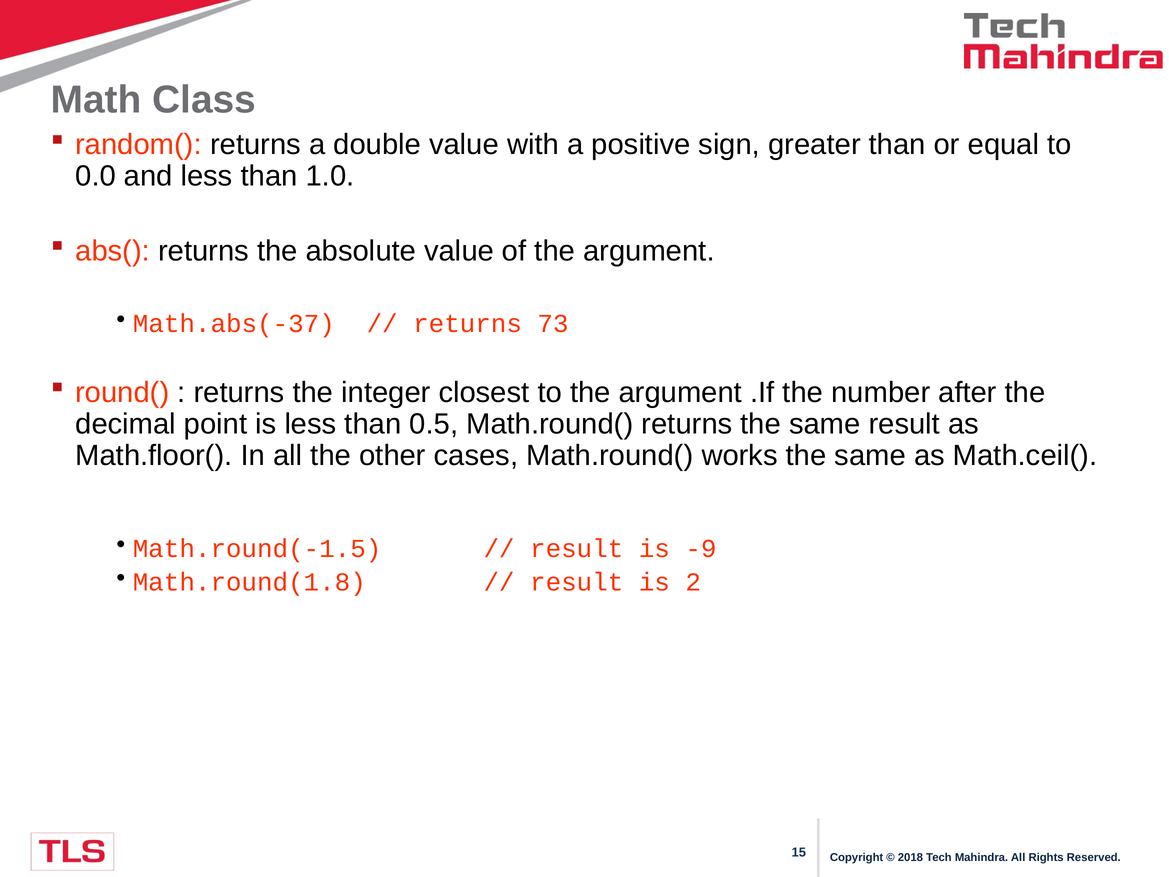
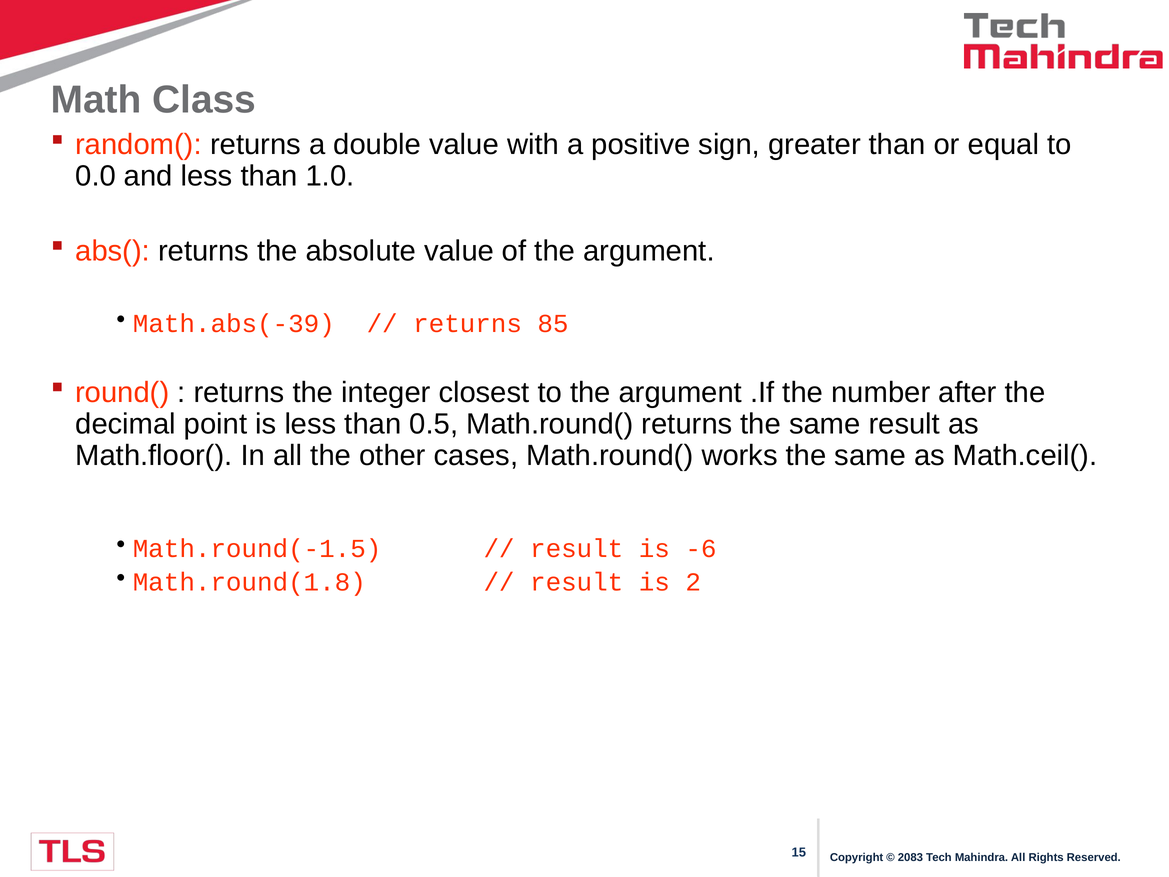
Math.abs(-37: Math.abs(-37 -> Math.abs(-39 (234, 323)
73: 73 -> 85 (553, 323)
-9: -9 -> -6 (701, 549)
2018: 2018 -> 2083 (910, 857)
